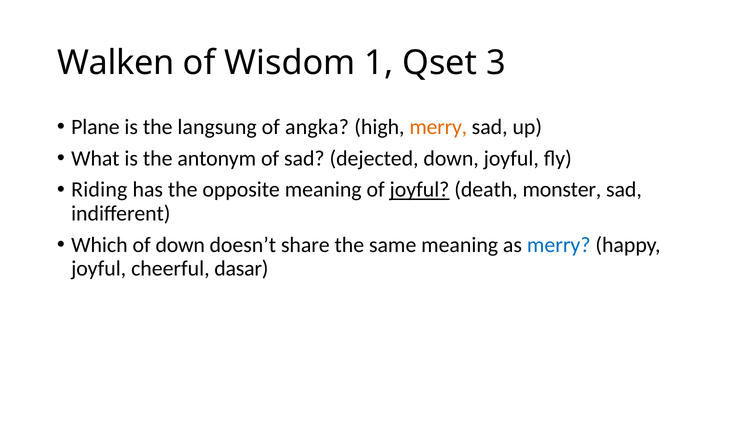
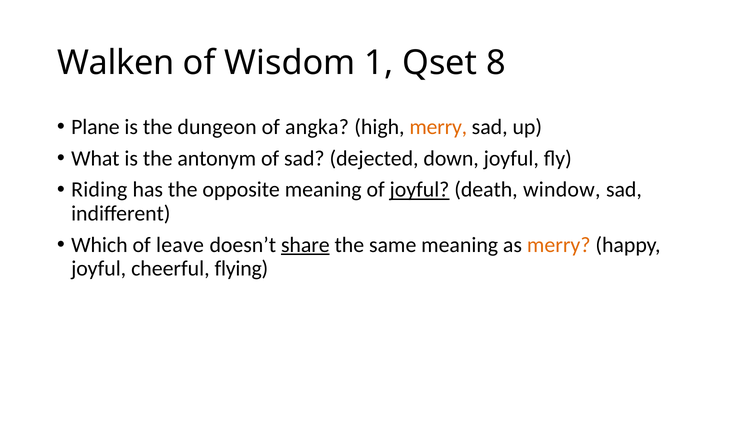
3: 3 -> 8 (496, 63)
langsung: langsung -> dungeon (217, 127)
monster: monster -> window (562, 189)
of down: down -> leave (180, 244)
share underline: none -> present (305, 244)
merry colour: blue -> orange (559, 244)
dasar: dasar -> flying (241, 268)
